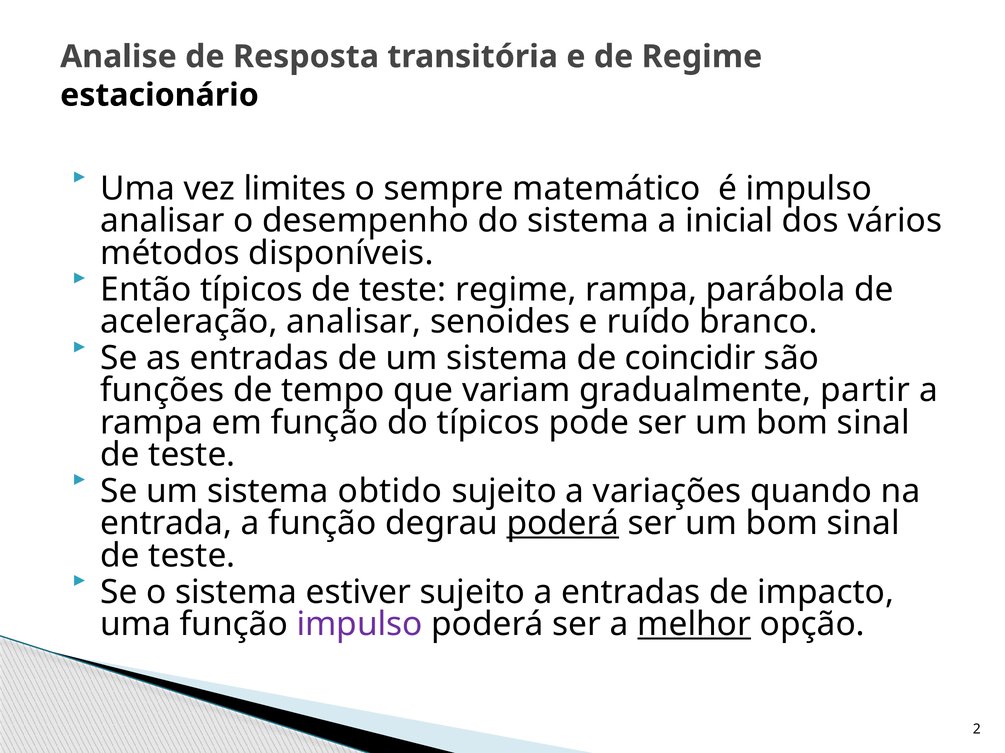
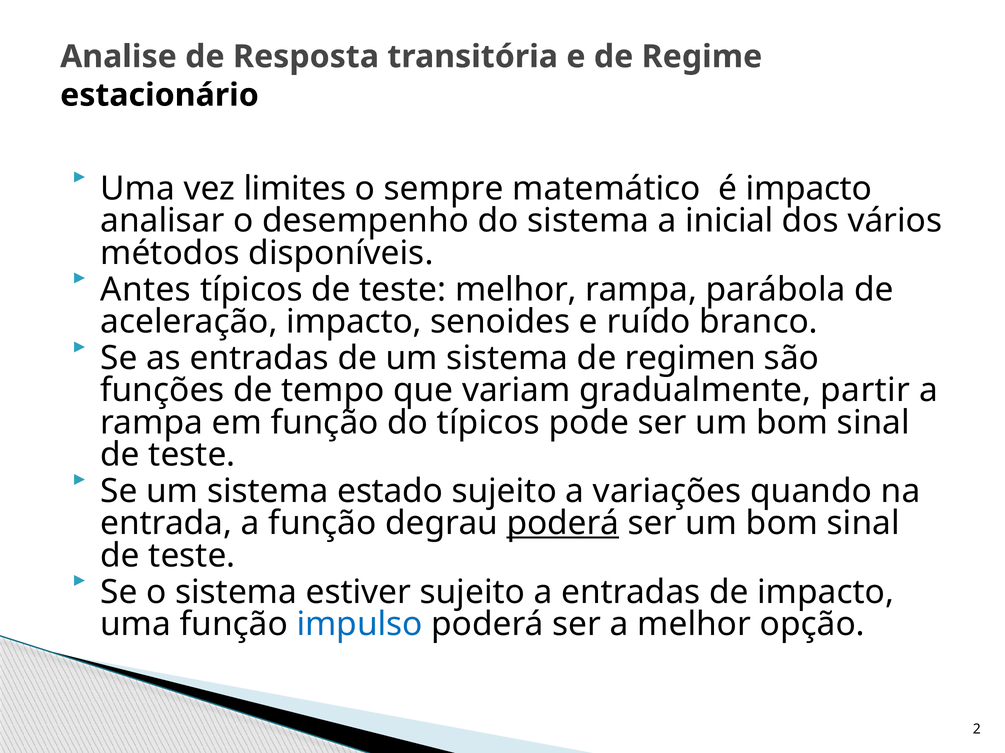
é impulso: impulso -> impacto (809, 189)
Então: Então -> Antes (146, 290)
teste regime: regime -> melhor (516, 290)
aceleração analisar: analisar -> impacto (354, 322)
coincidir: coincidir -> regimen (690, 359)
obtido: obtido -> estado (390, 492)
impulso colour: purple -> blue (360, 625)
melhor underline: present -> none (694, 625)
